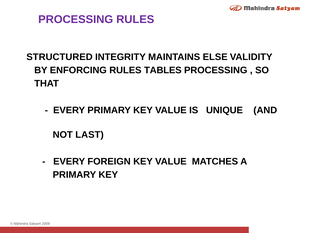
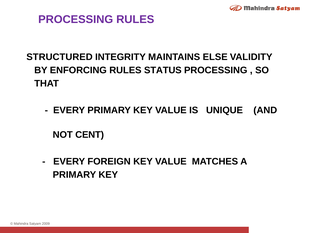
TABLES: TABLES -> STATUS (163, 70)
LAST: LAST -> CENT (90, 135)
